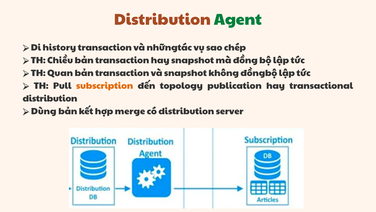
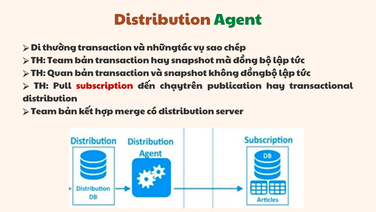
history: history -> thường (59, 47)
TH Chiều: Chiều -> Team (60, 60)
subscription colour: orange -> red (105, 86)
topology: topology -> chạytrên (181, 86)
Dùng: Dùng -> Team (44, 111)
